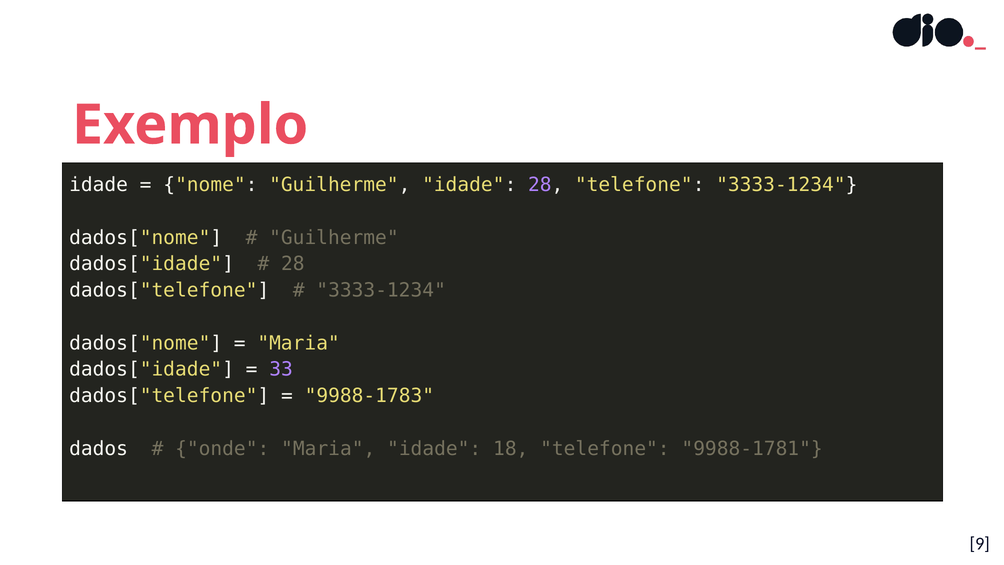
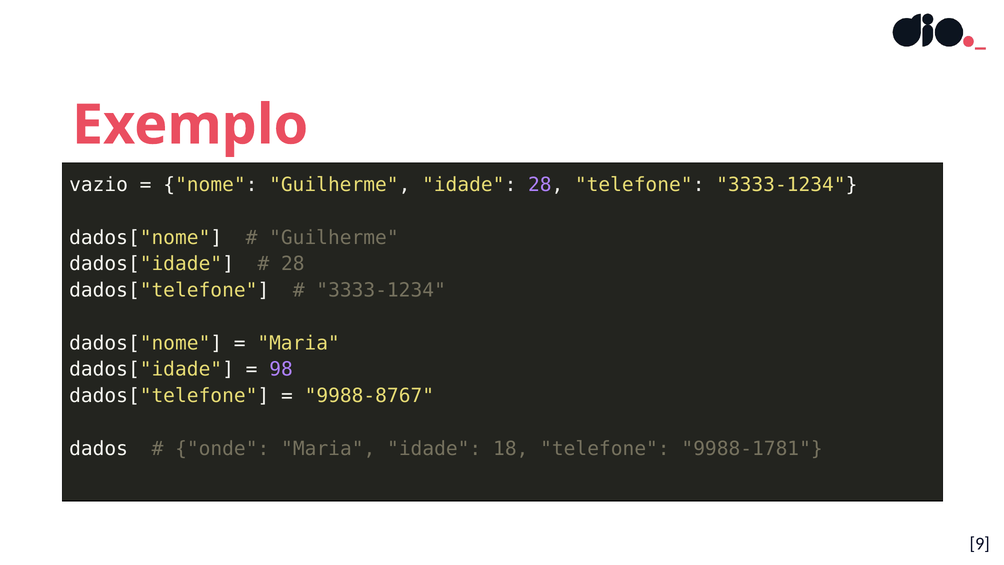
idade: idade -> vazio (99, 185)
33: 33 -> 98 (281, 369)
9988-1783: 9988-1783 -> 9988-8767 (369, 396)
